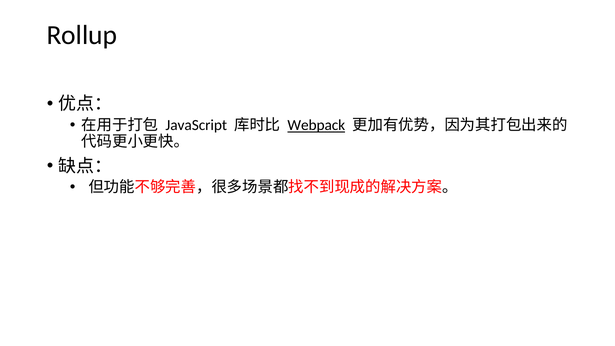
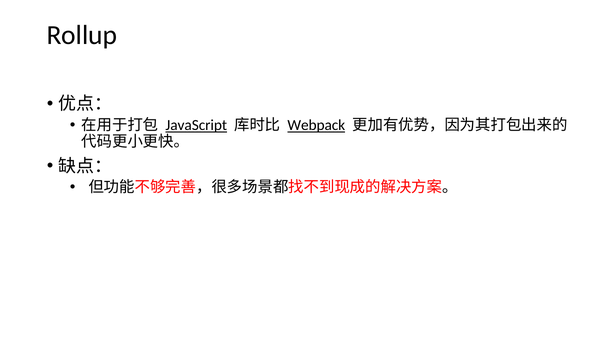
JavaScript underline: none -> present (196, 125)
